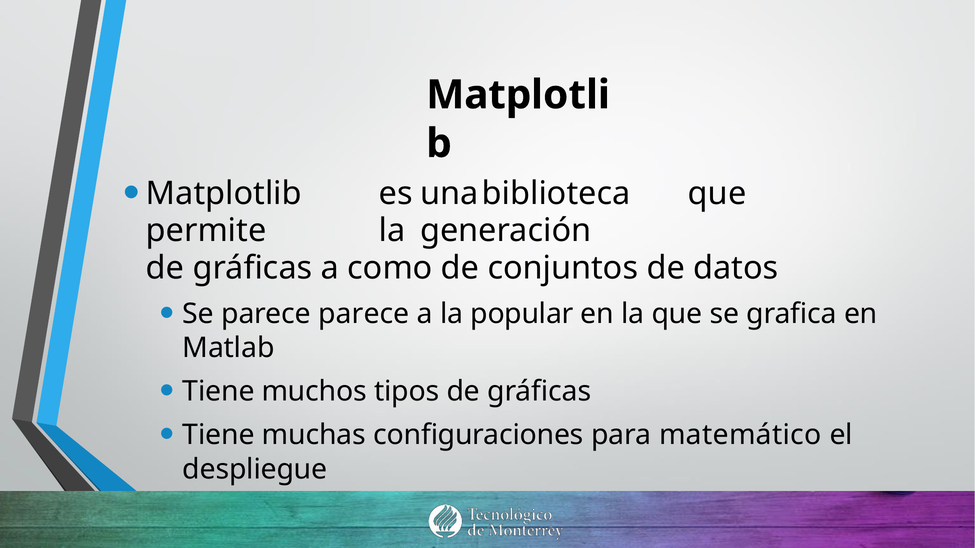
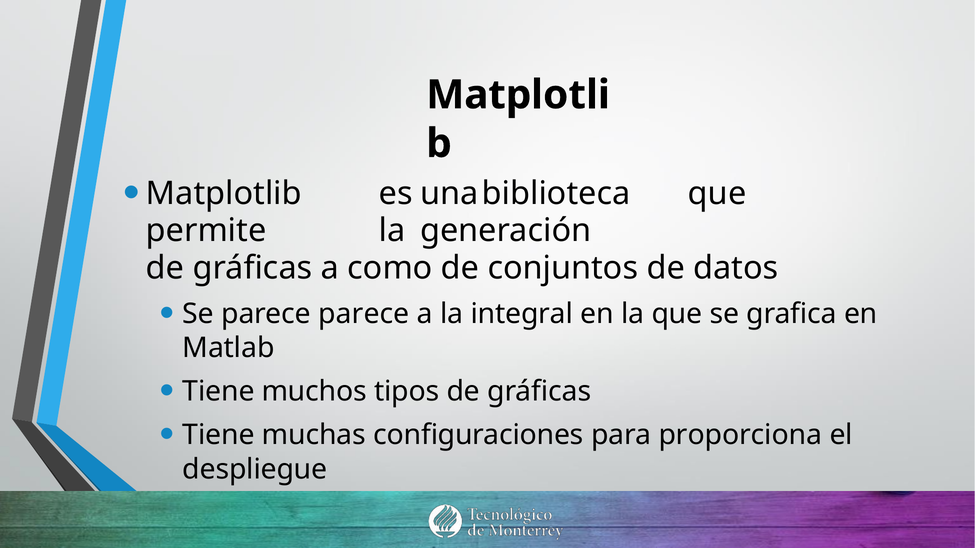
popular: popular -> integral (522, 314)
matemático: matemático -> proporciona (740, 435)
